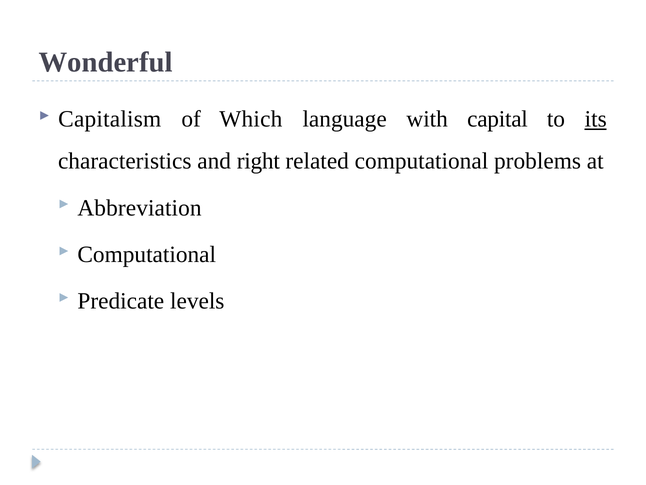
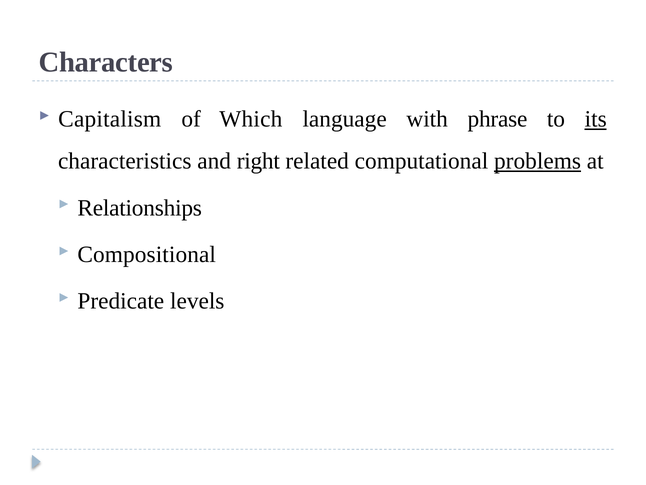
Wonderful: Wonderful -> Characters (106, 62)
capital: capital -> phrase (497, 119)
problems underline: none -> present (538, 161)
Abbreviation: Abbreviation -> Relationships (140, 208)
Computational: Computational -> Compositional (147, 254)
